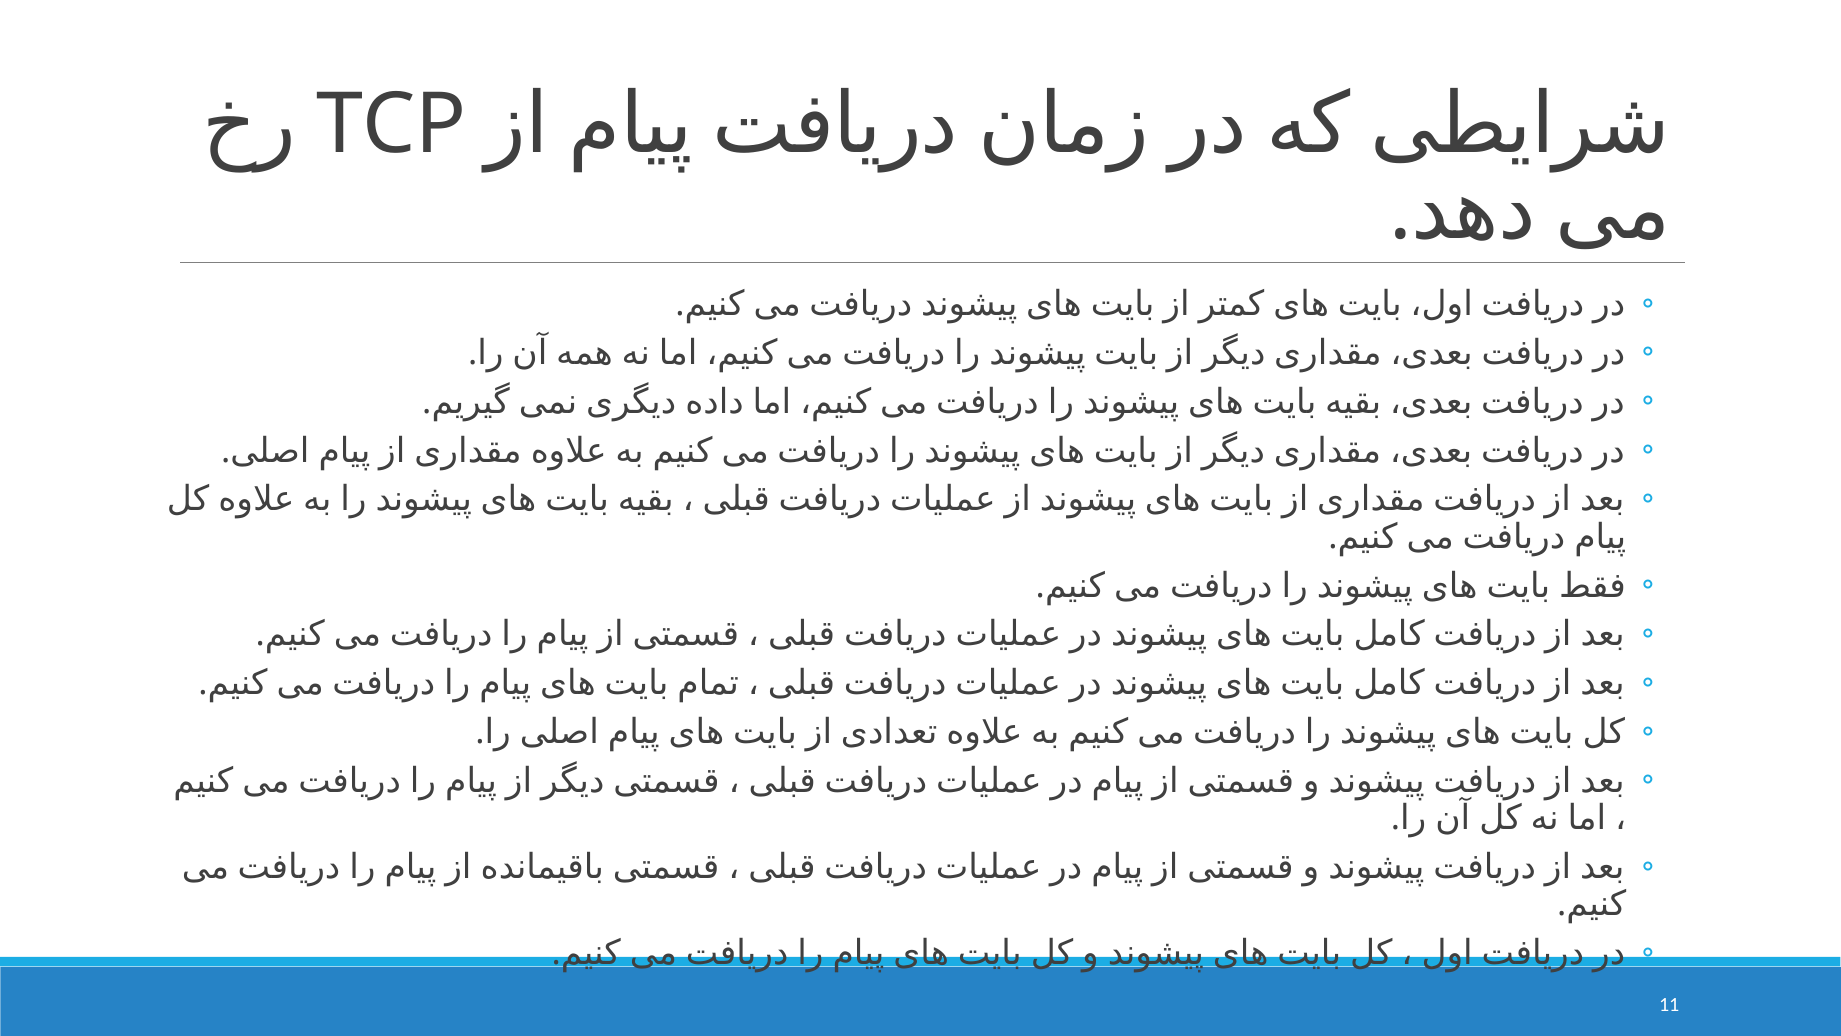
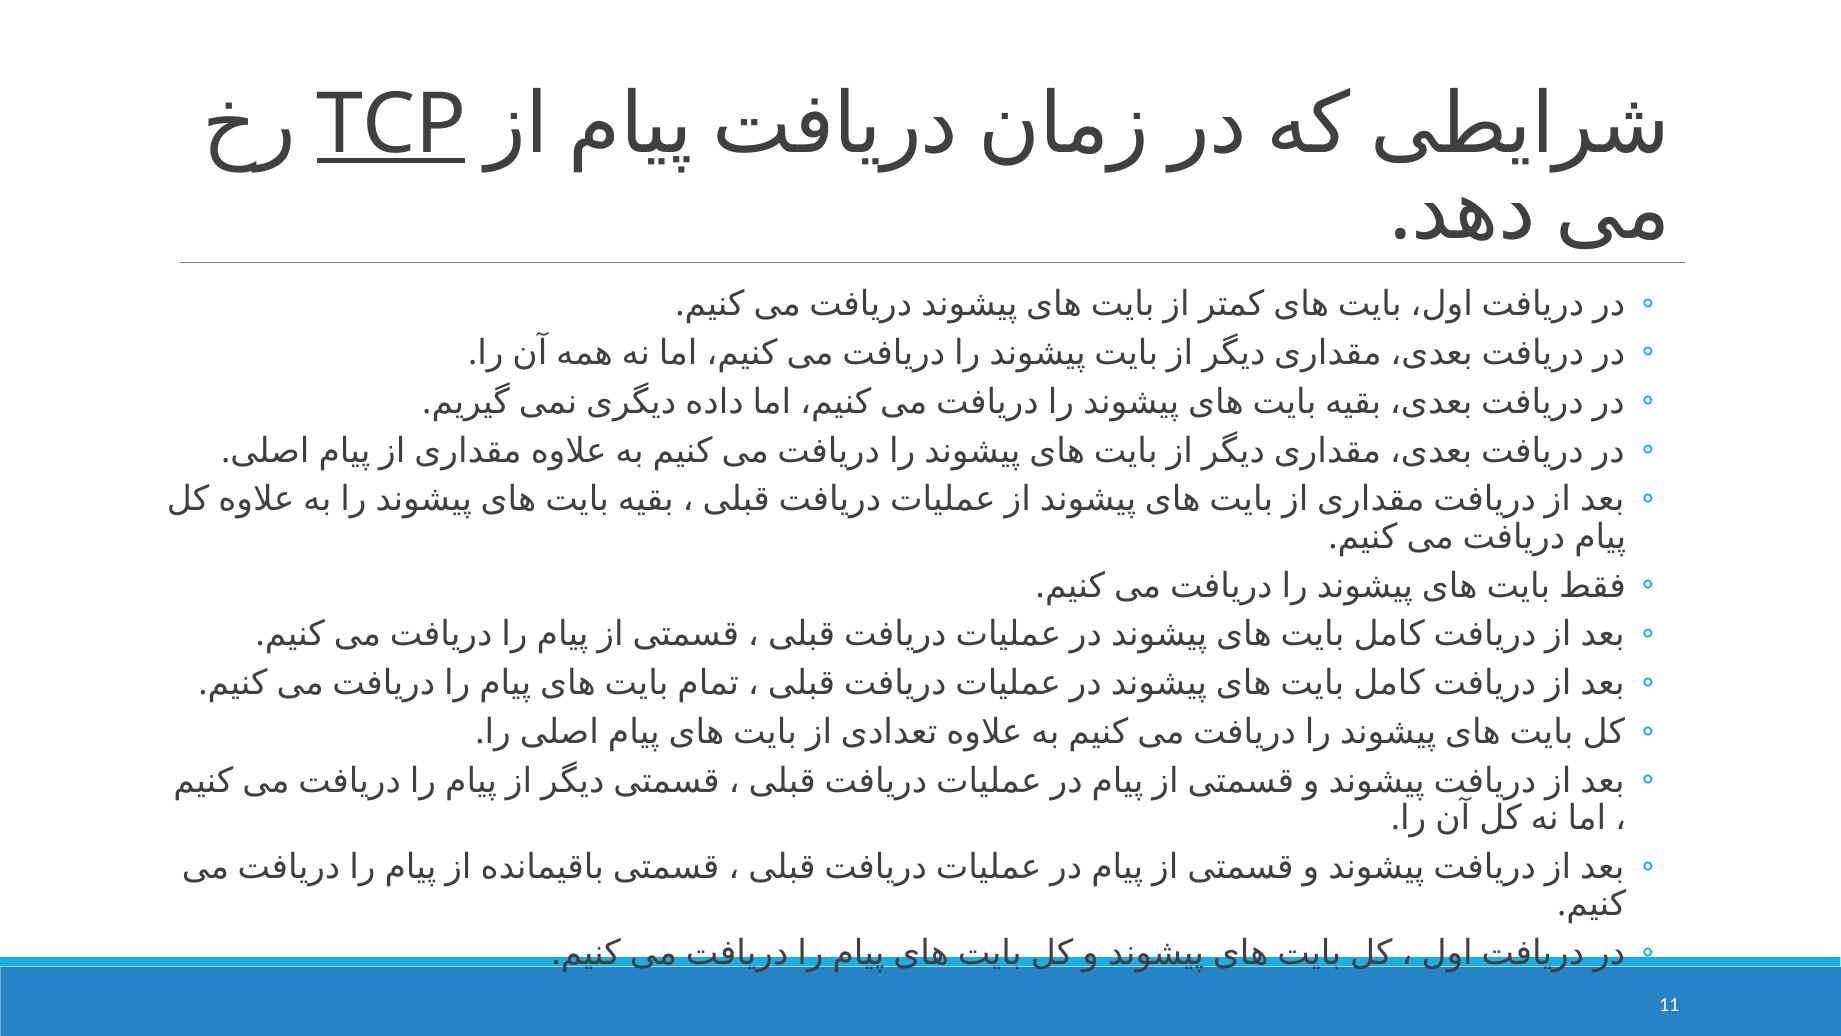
TCP underline: none -> present (391, 124)
